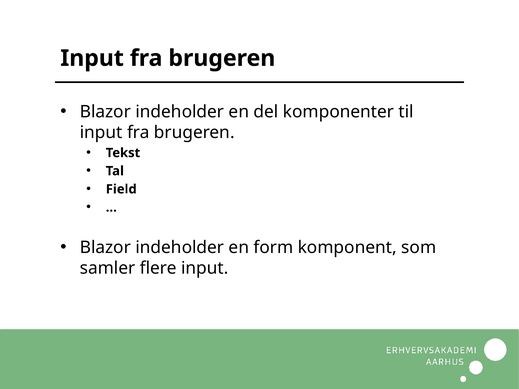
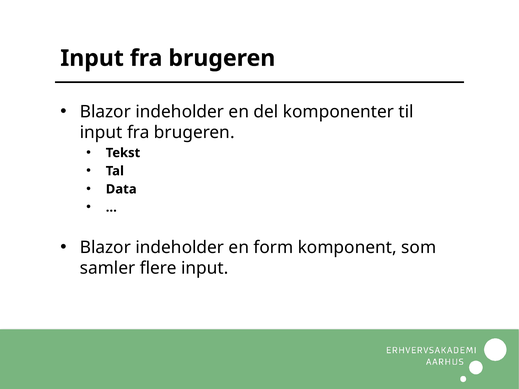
Field: Field -> Data (121, 189)
